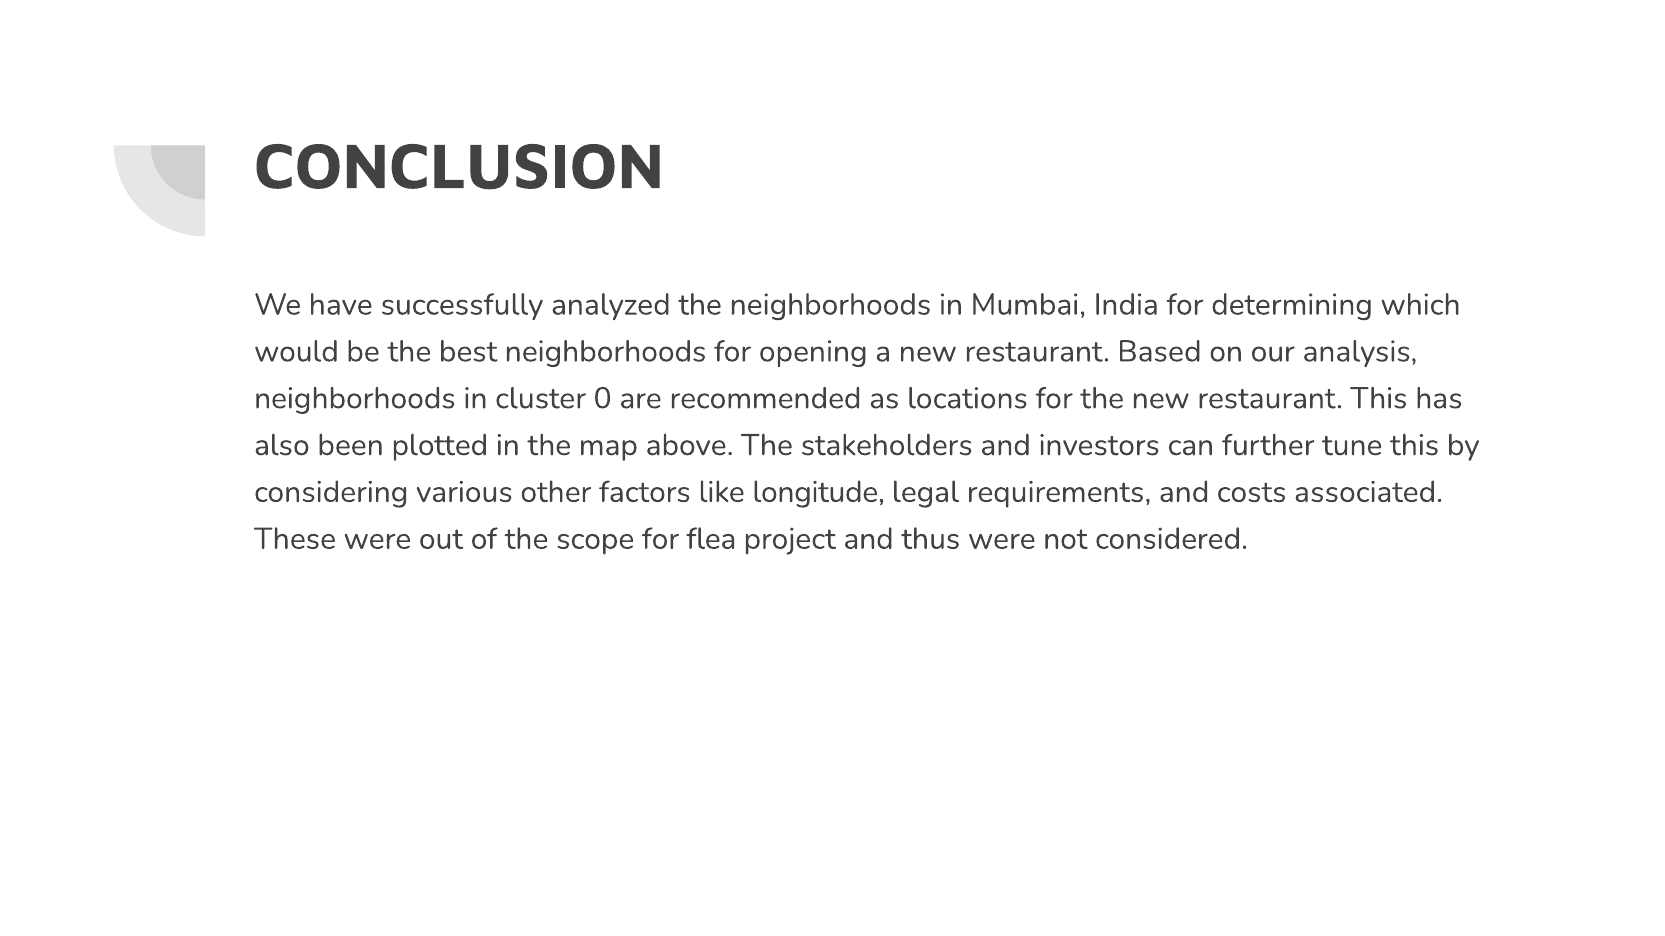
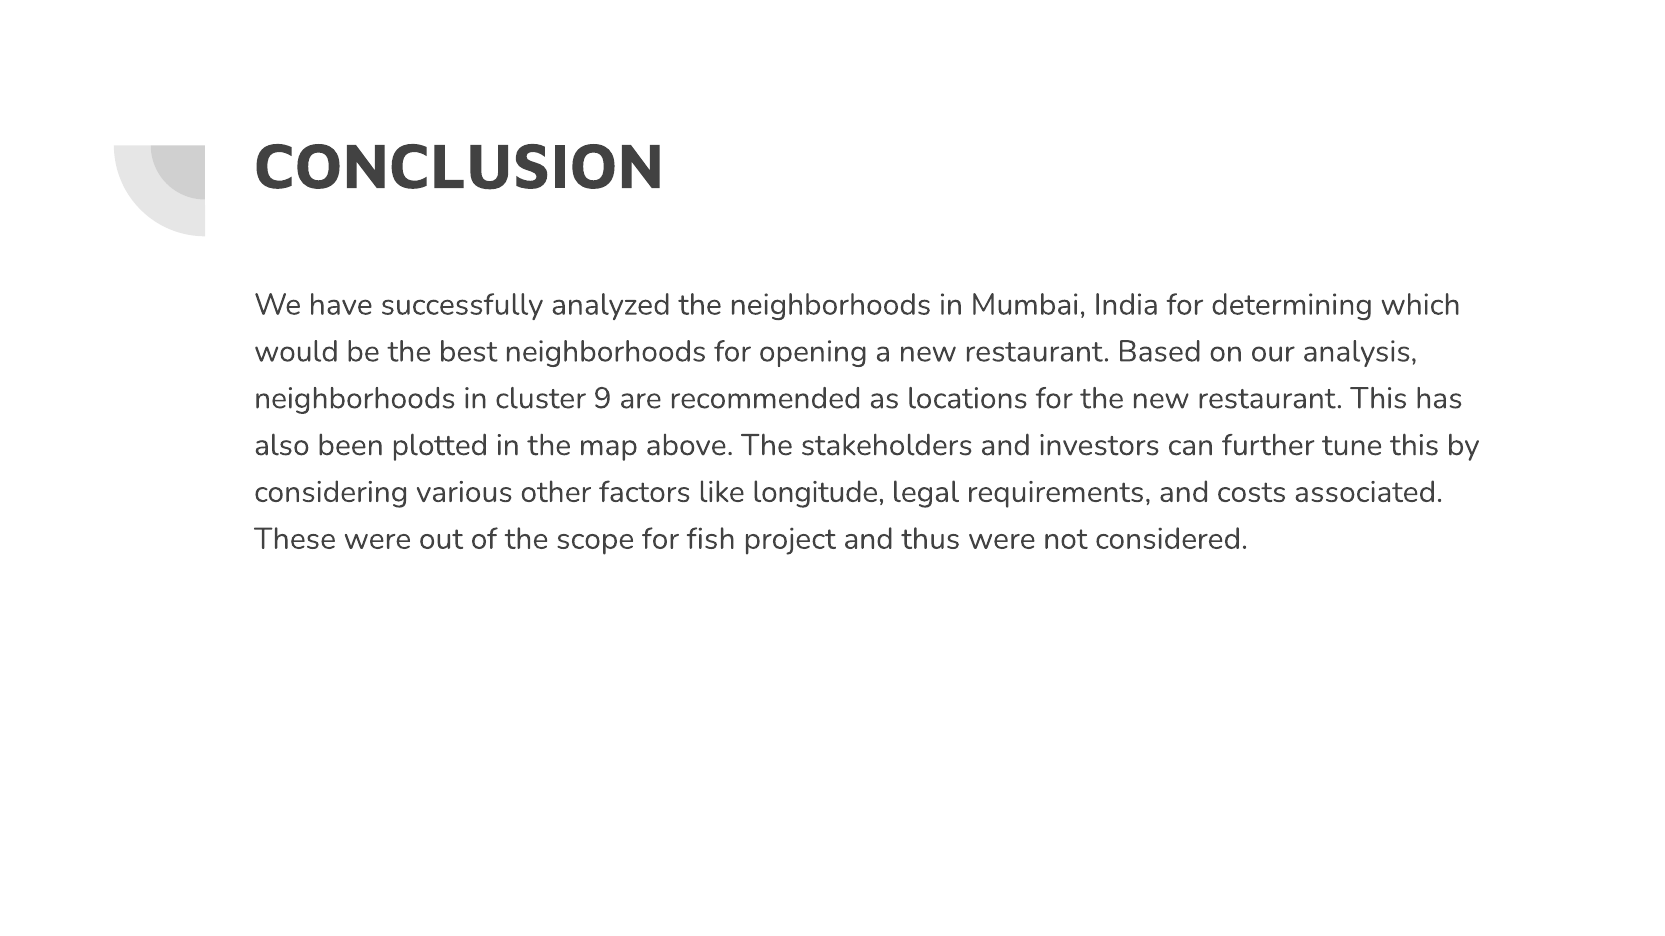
0: 0 -> 9 (603, 399)
flea: flea -> fish (711, 539)
